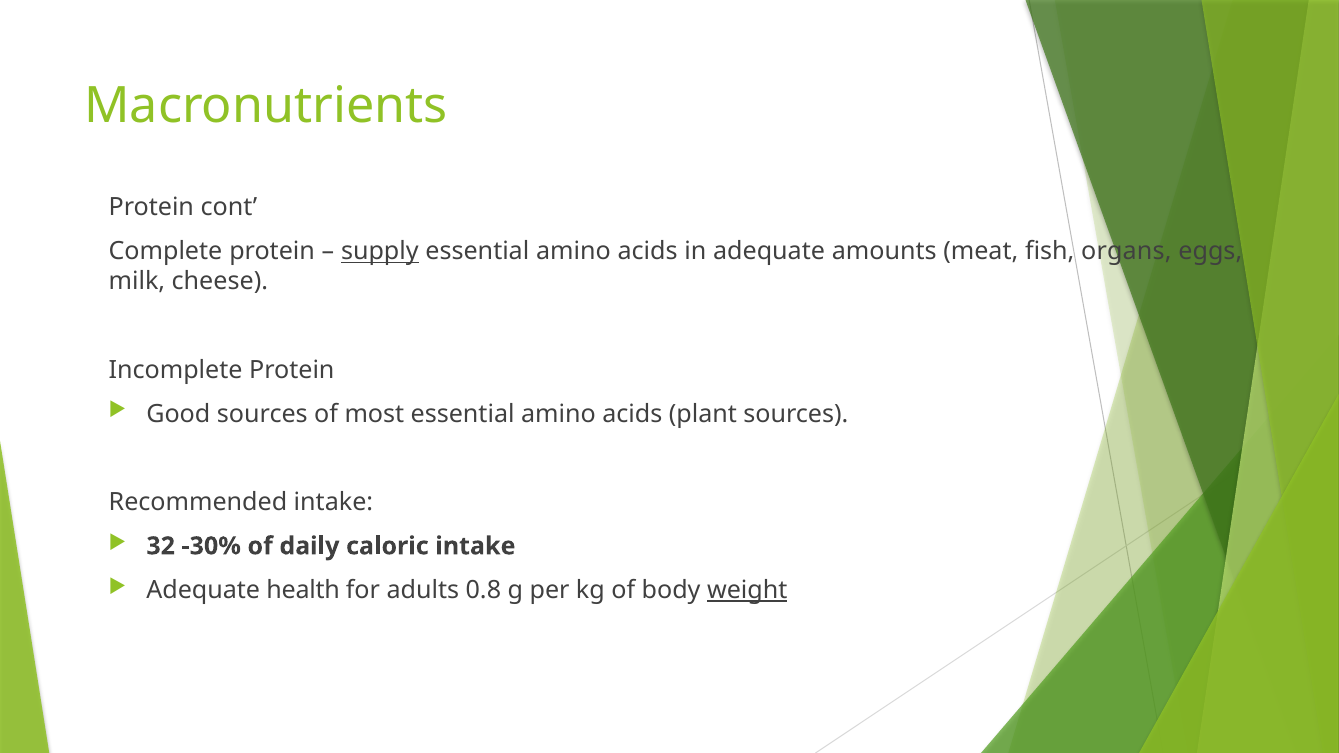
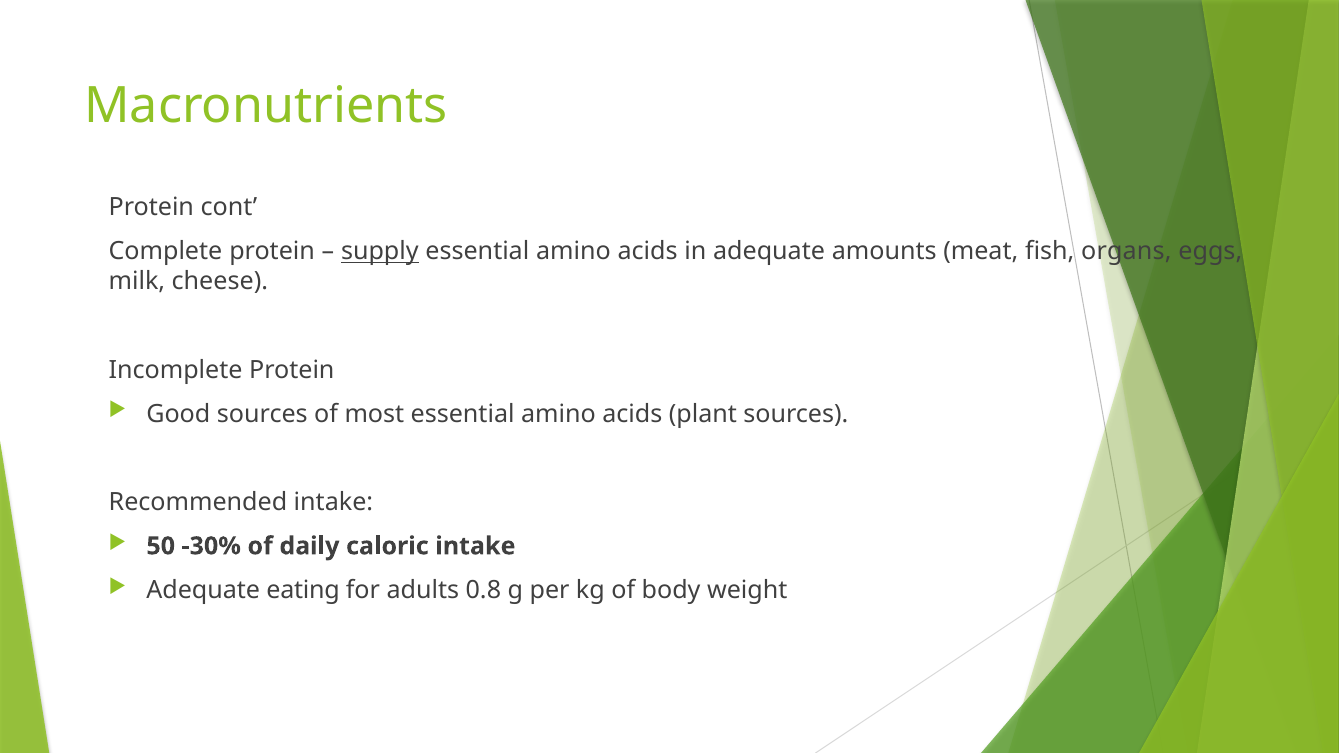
32: 32 -> 50 (161, 546)
health: health -> eating (303, 590)
weight underline: present -> none (747, 590)
